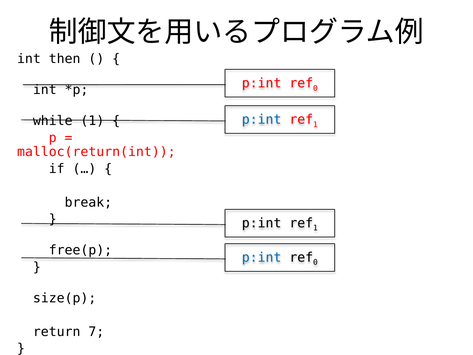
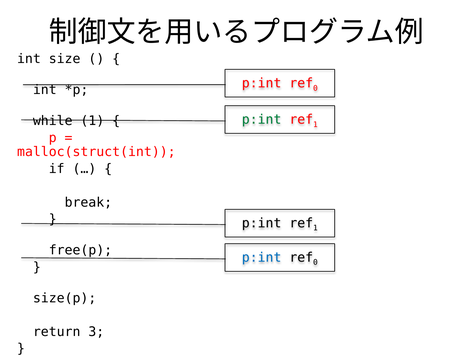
then: then -> size (65, 59)
p:int colour: blue -> green (262, 119)
malloc(return(int: malloc(return(int -> malloc(struct(int (96, 152)
7: 7 -> 3 (96, 332)
